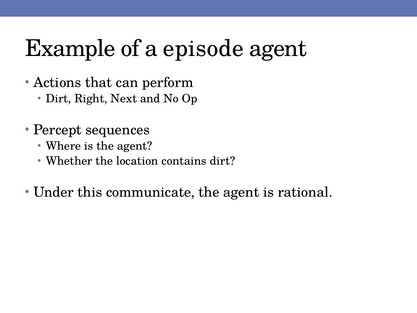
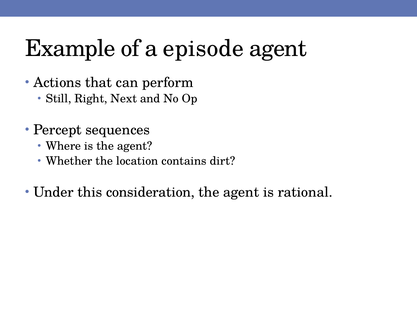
Dirt: Dirt -> Still (59, 99)
communicate: communicate -> consideration (150, 192)
